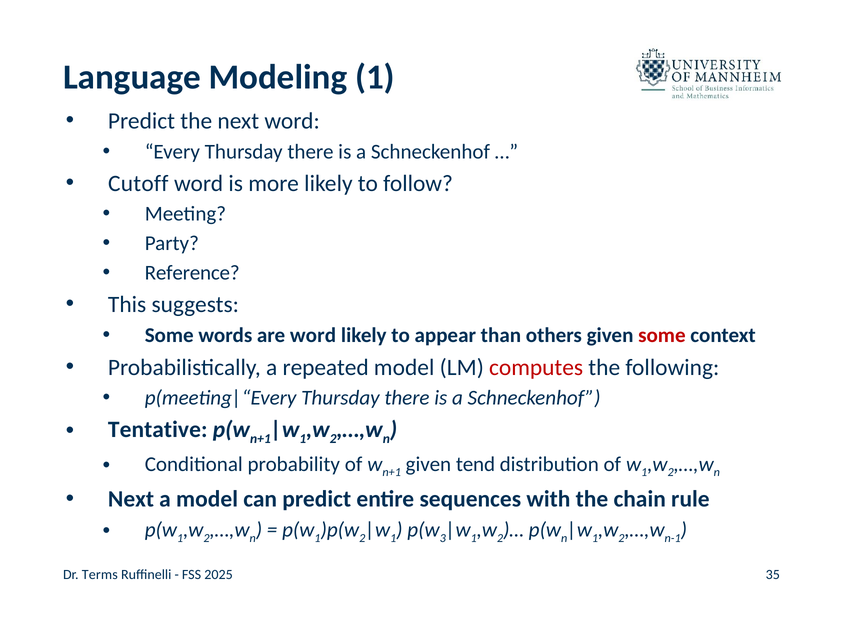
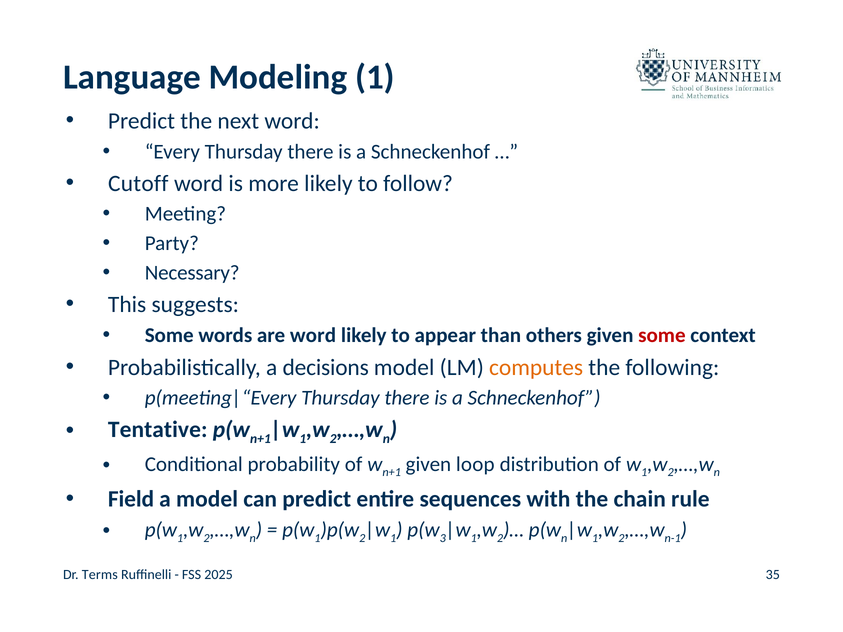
Reference: Reference -> Necessary (192, 273)
repeated: repeated -> decisions (326, 367)
computes colour: red -> orange (536, 367)
tend: tend -> loop (475, 464)
Next: Next -> Field (131, 499)
